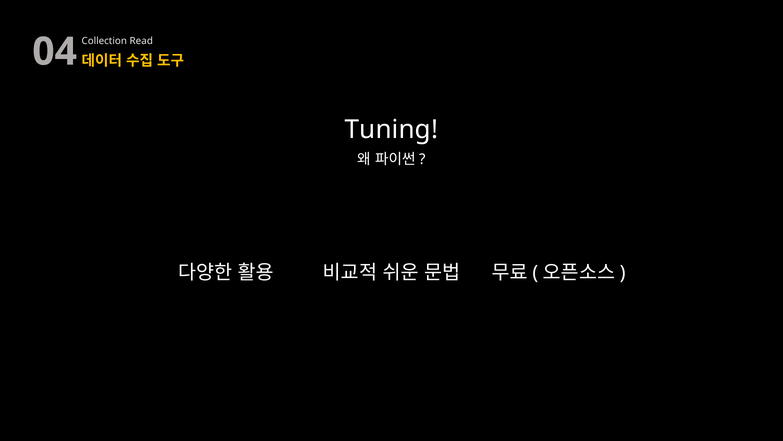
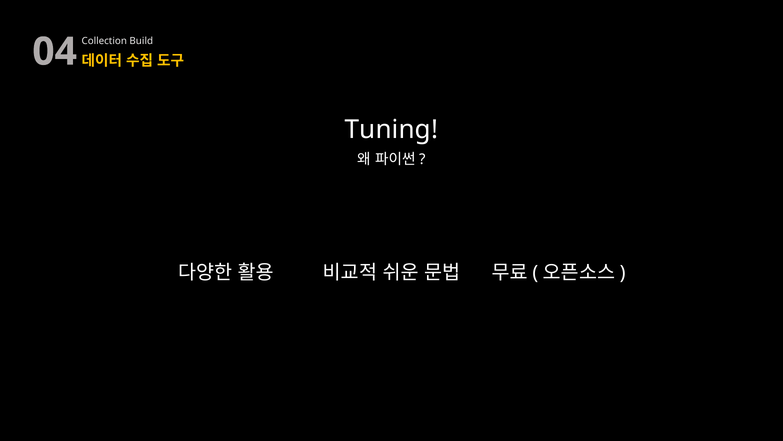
Read: Read -> Build (141, 41)
